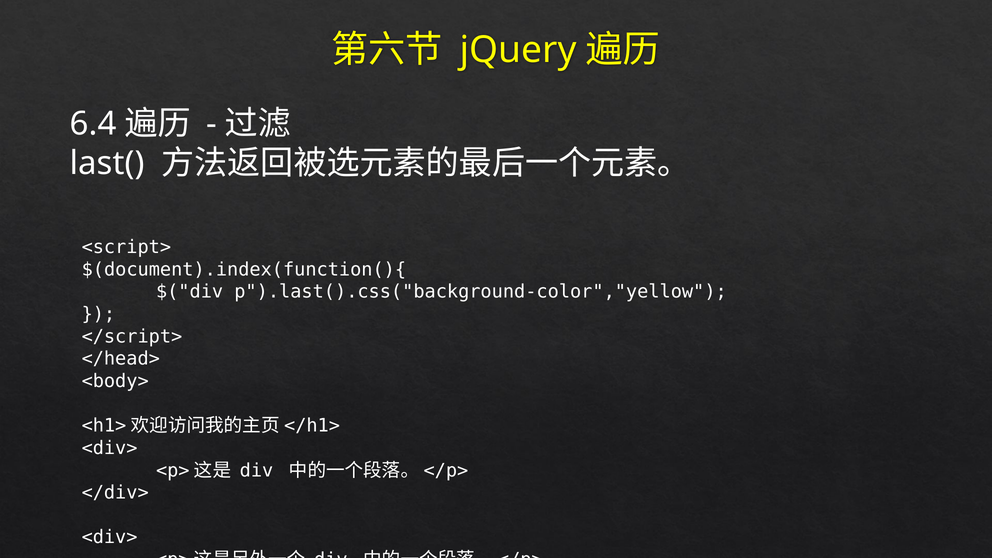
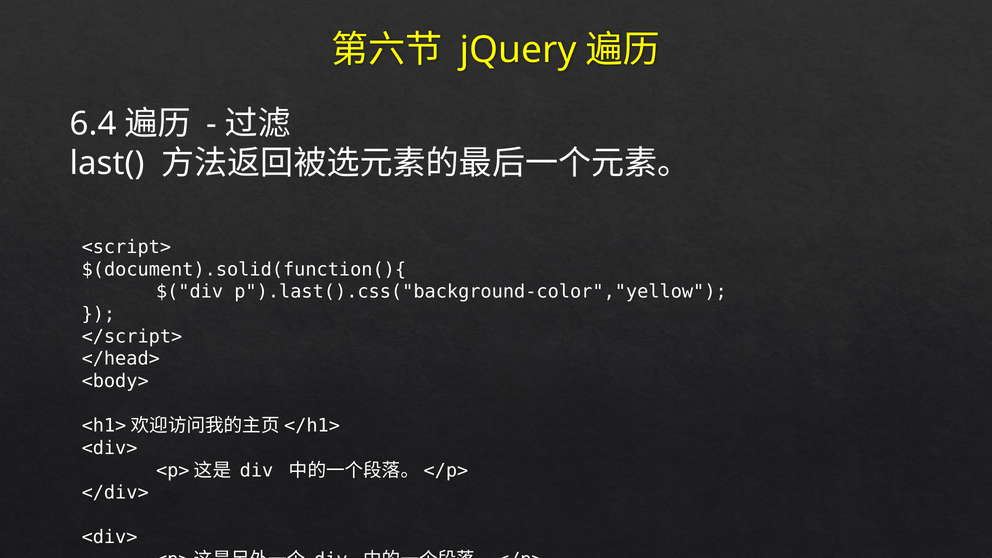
$(document).index(function(){: $(document).index(function(){ -> $(document).solid(function(){ (244, 269)
